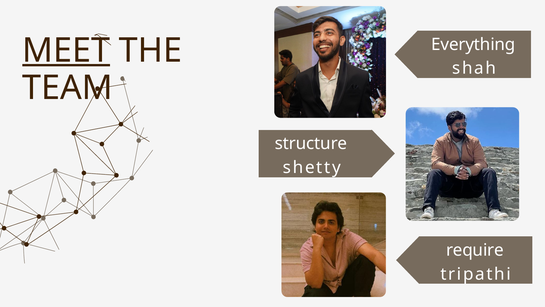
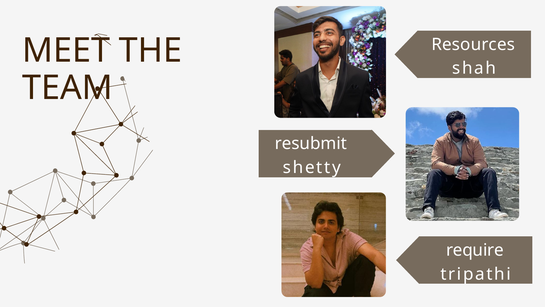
Everything: Everything -> Resources (473, 44)
MEET underline: present -> none (66, 50)
structure: structure -> resubmit (311, 143)
